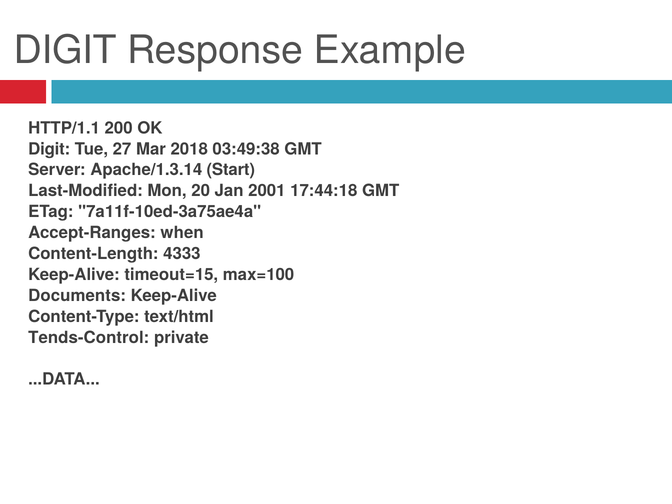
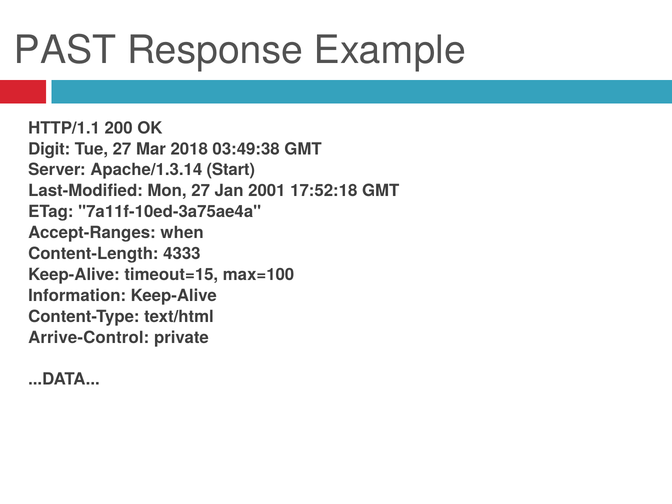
DIGIT: DIGIT -> PAST (65, 50)
Mon 20: 20 -> 27 (201, 191)
17:44:18: 17:44:18 -> 17:52:18 (324, 191)
Documents: Documents -> Information (77, 296)
Tends-Control: Tends-Control -> Arrive-Control (89, 338)
